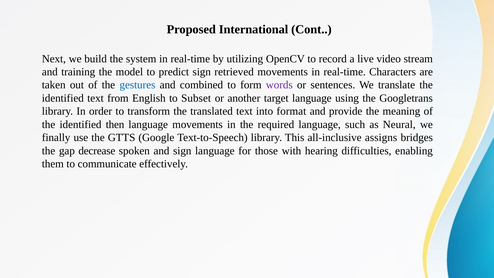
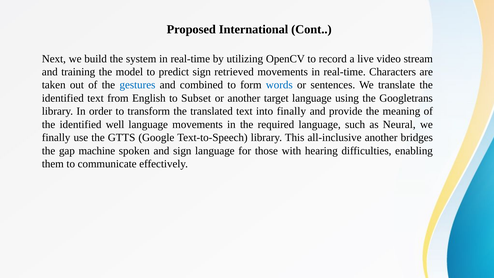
words colour: purple -> blue (279, 85)
into format: format -> finally (291, 111)
then: then -> well (115, 124)
all-inclusive assigns: assigns -> another (381, 138)
decrease: decrease -> machine (97, 151)
